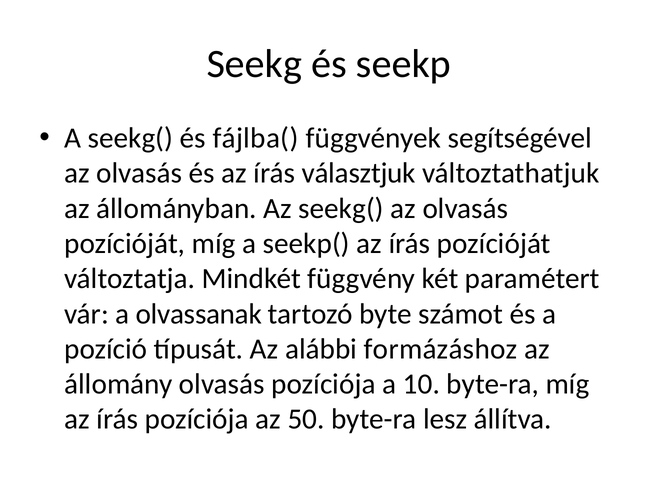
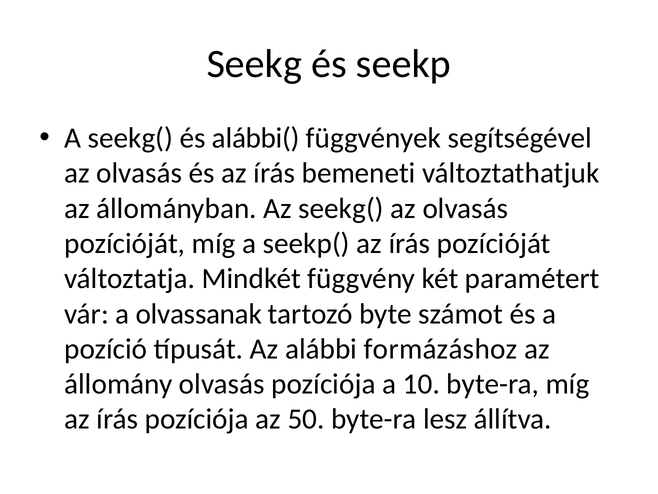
fájlba(: fájlba( -> alábbi( (256, 138)
választjuk: választjuk -> bemeneti (359, 173)
